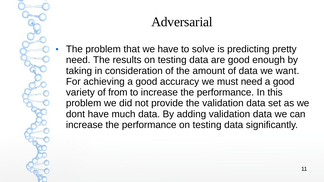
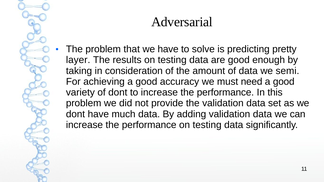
need: need -> layer (78, 60)
want: want -> semi (287, 71)
of from: from -> dont (118, 93)
